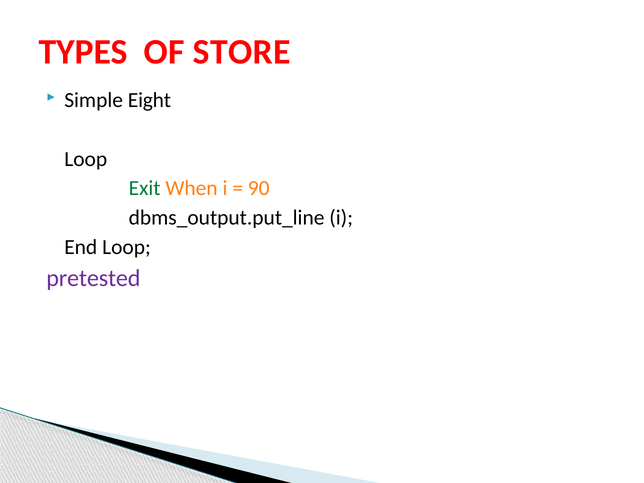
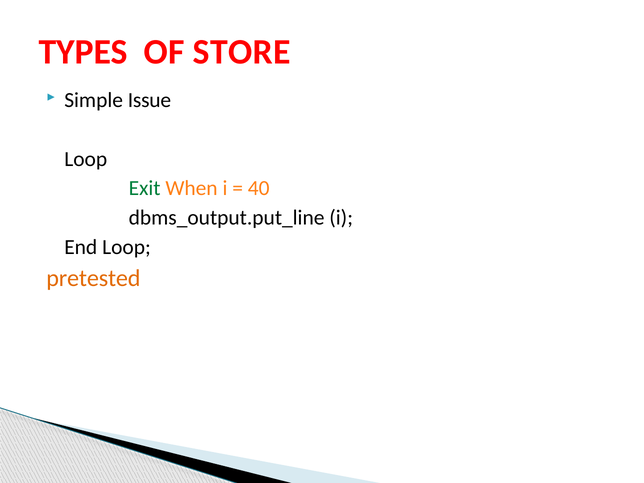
Eight: Eight -> Issue (149, 100)
90: 90 -> 40 (259, 188)
pretested colour: purple -> orange (93, 278)
